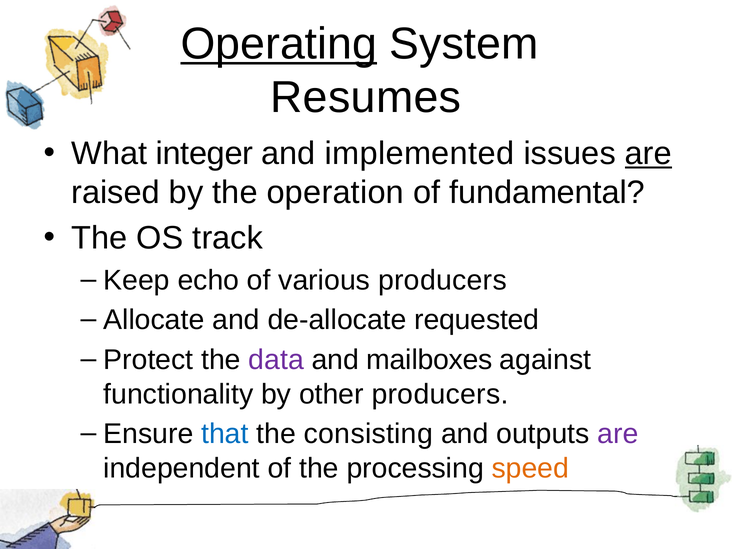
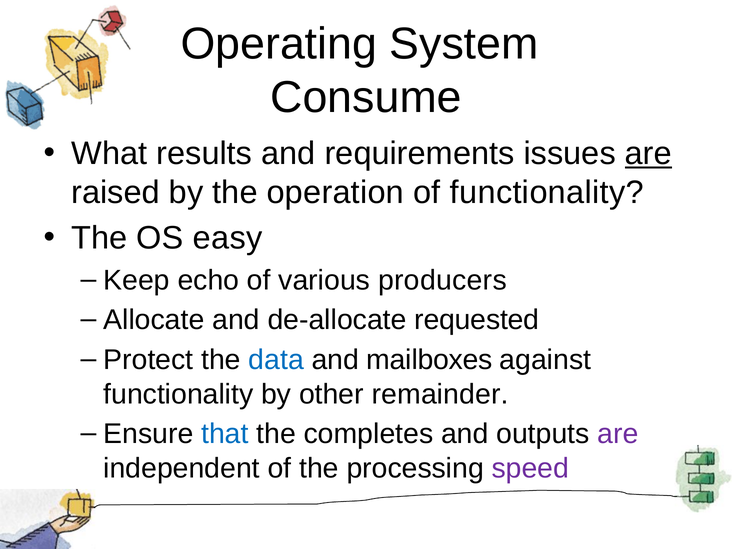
Operating underline: present -> none (279, 44)
Resumes: Resumes -> Consume (366, 98)
integer: integer -> results (204, 154)
implemented: implemented -> requirements (420, 154)
of fundamental: fundamental -> functionality (547, 193)
track: track -> easy (228, 238)
data colour: purple -> blue (276, 360)
other producers: producers -> remainder (440, 394)
consisting: consisting -> completes (369, 434)
speed colour: orange -> purple (530, 468)
